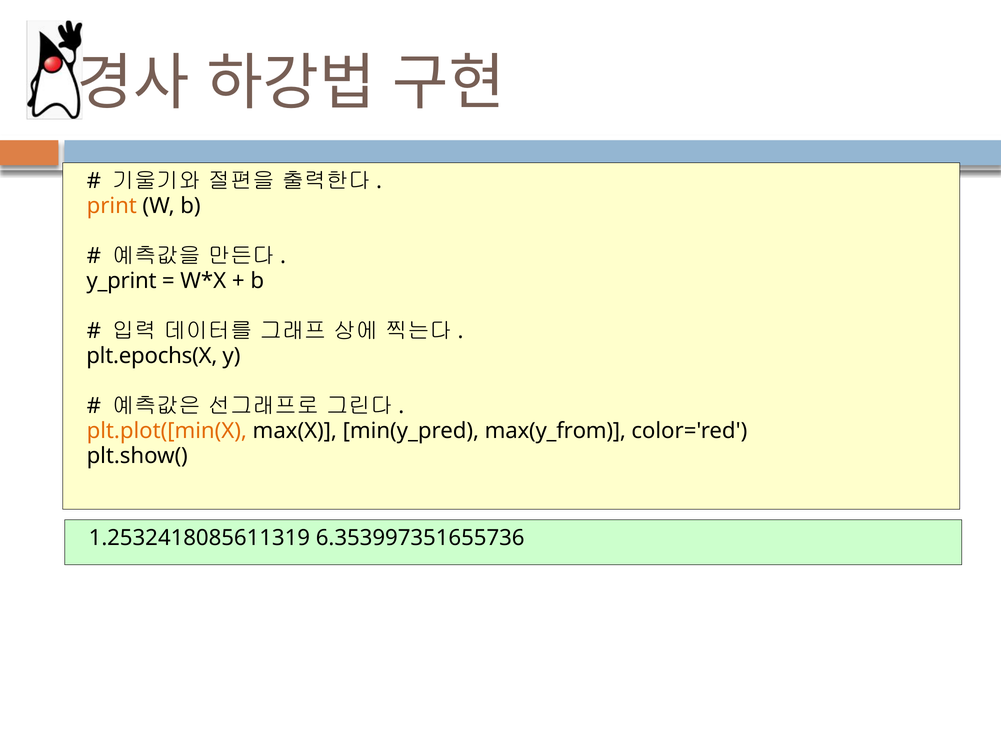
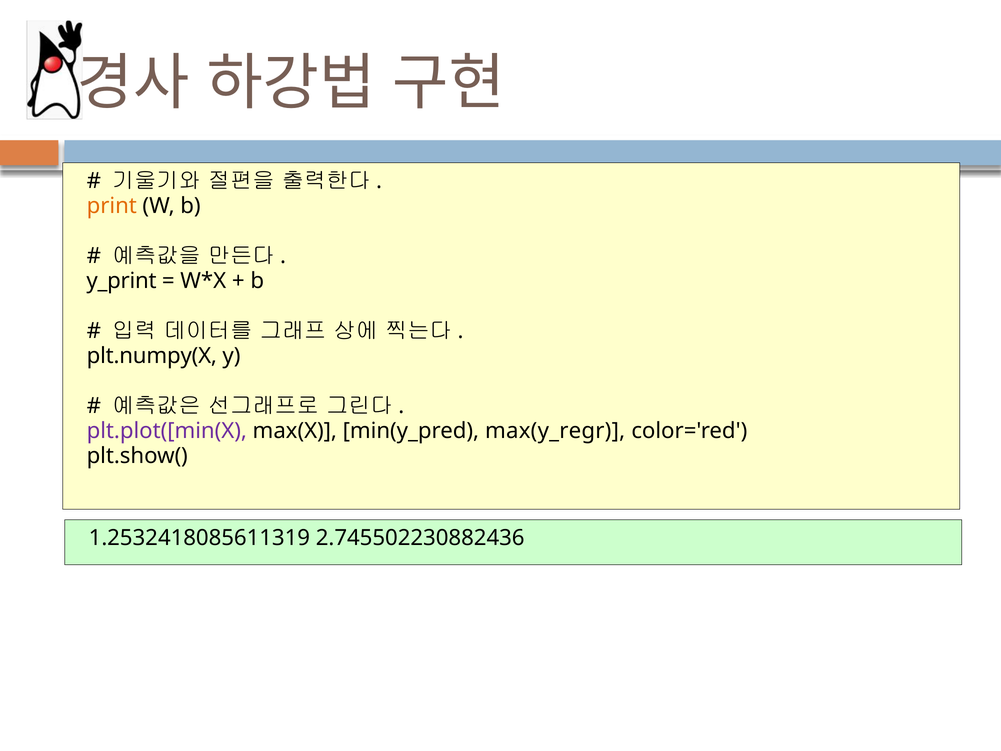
plt.epochs(X: plt.epochs(X -> plt.numpy(X (152, 356)
plt.plot([min(X colour: orange -> purple (167, 431)
max(y_from: max(y_from -> max(y_regr (555, 431)
6.353997351655736: 6.353997351655736 -> 2.745502230882436 (420, 538)
